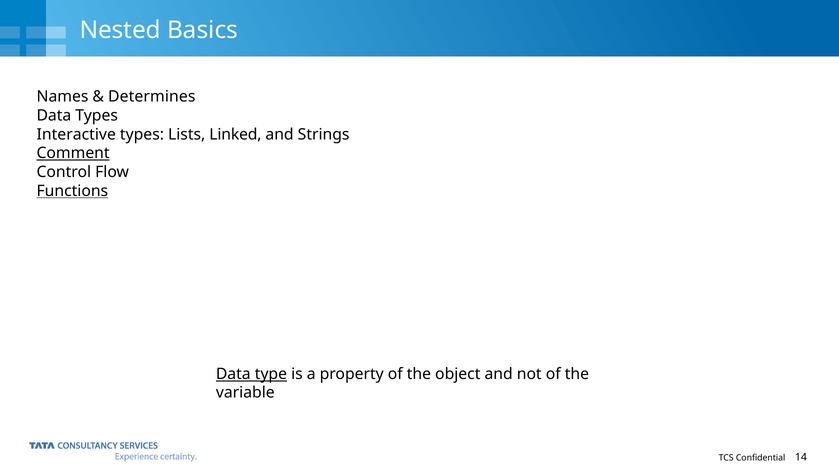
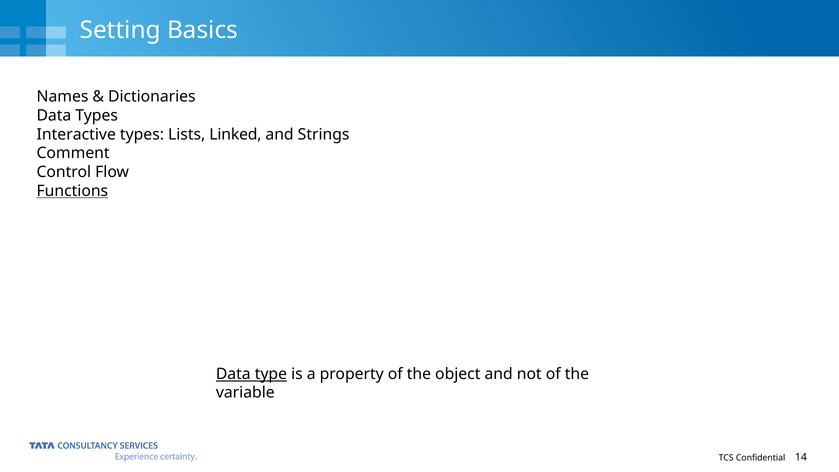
Nested: Nested -> Setting (120, 30)
Determines: Determines -> Dictionaries (152, 97)
Comment underline: present -> none (73, 153)
